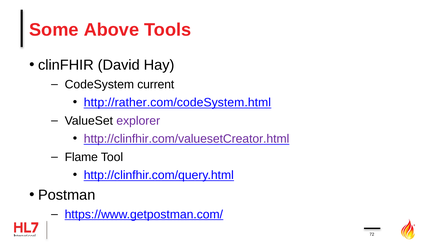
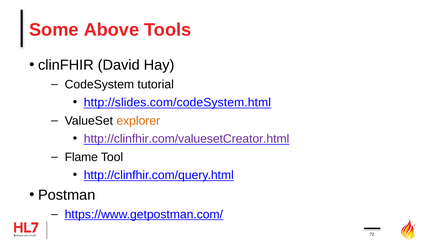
current: current -> tutorial (156, 85)
http://rather.com/codeSystem.html: http://rather.com/codeSystem.html -> http://slides.com/codeSystem.html (177, 103)
explorer colour: purple -> orange (138, 121)
